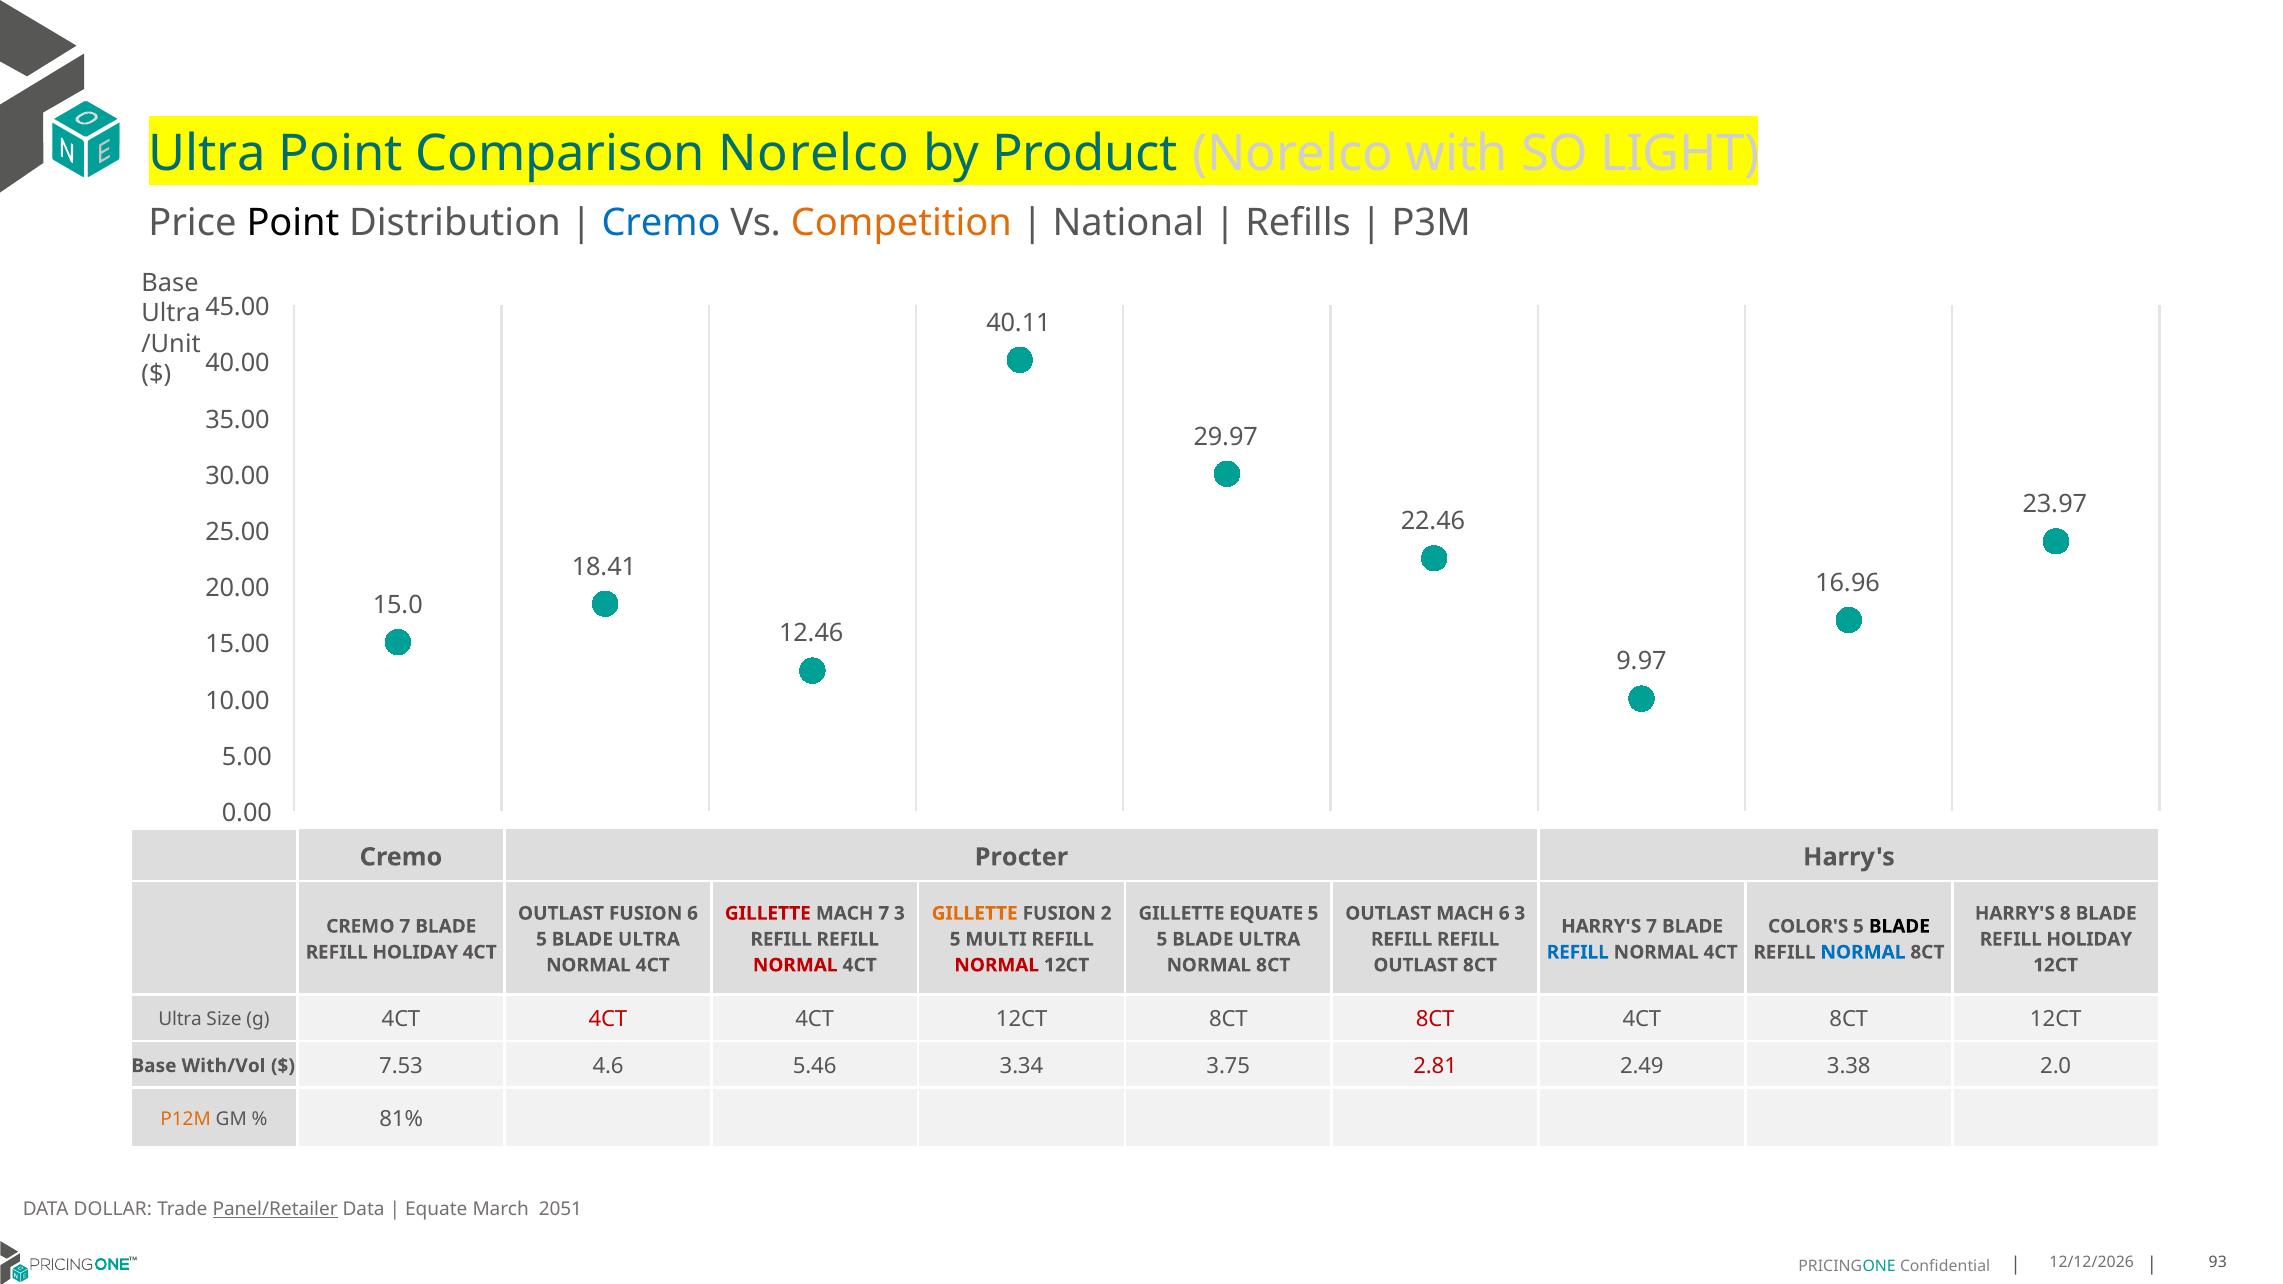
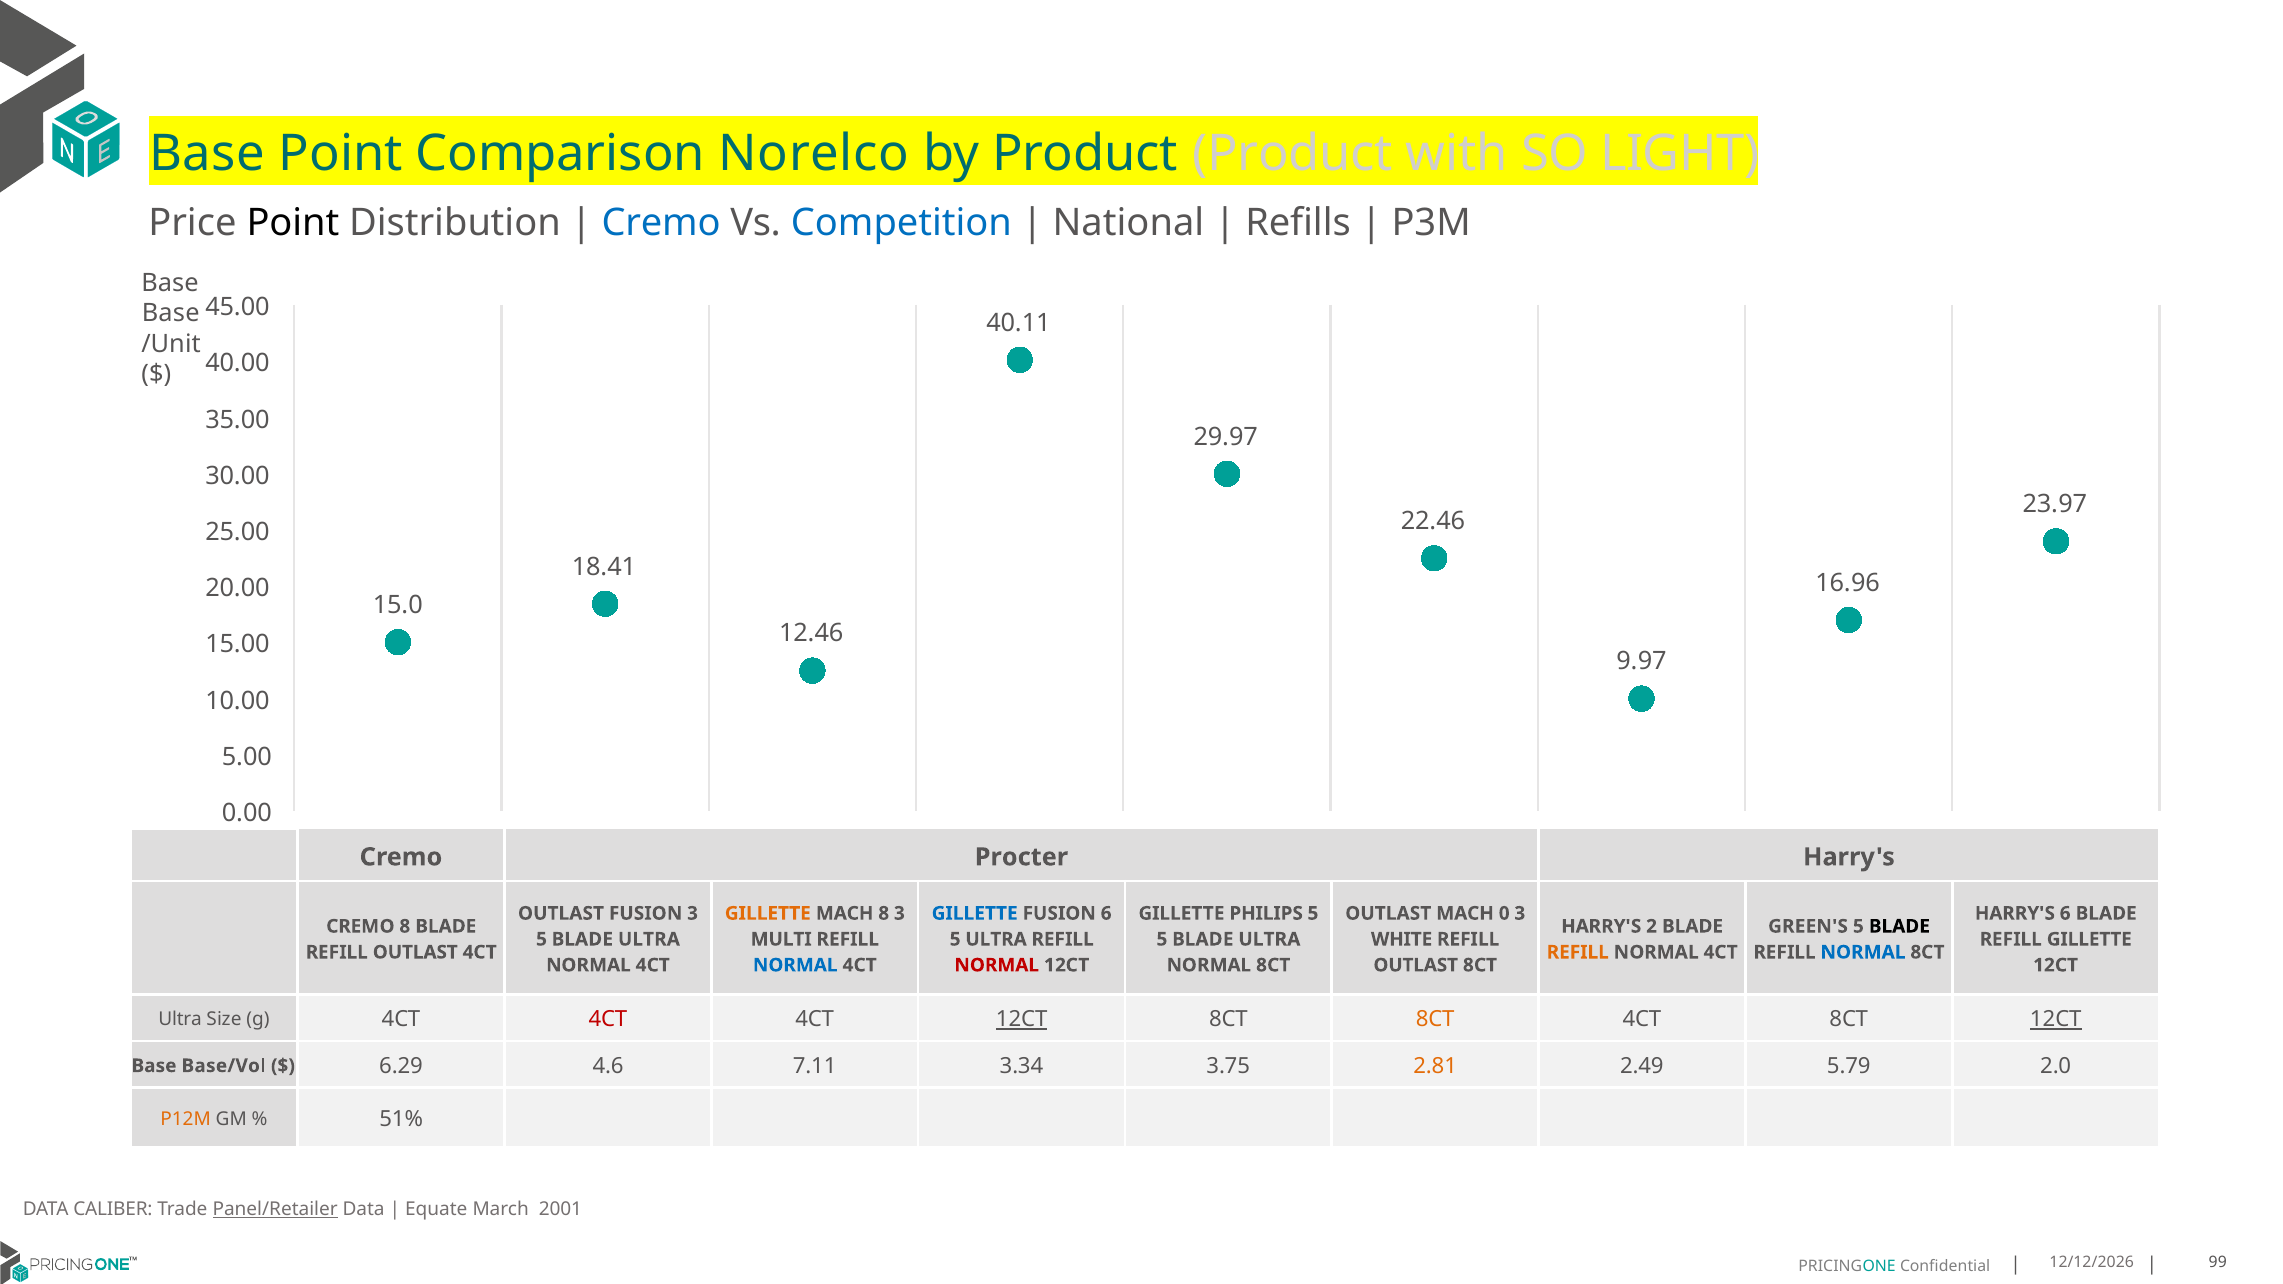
Ultra: Ultra -> Base (207, 154)
Product Norelco: Norelco -> Product (1293, 154)
Competition colour: orange -> blue (901, 223)
Ultra: Ultra -> Base (171, 314)
FUSION 6: 6 -> 3 (693, 914)
GILLETTE colour: red -> orange (768, 914)
MACH 7: 7 -> 8 (884, 914)
GILLETTE colour: orange -> blue (975, 914)
FUSION 2: 2 -> 6 (1106, 914)
GILLETTE EQUATE: EQUATE -> PHILIPS (1266, 914)
MACH 6: 6 -> 0 (1504, 914)
HARRY'S 8: 8 -> 6 (2065, 914)
CREMO 7: 7 -> 8 (405, 927)
HARRY'S 7: 7 -> 2 (1652, 927)
COLOR'S: COLOR'S -> GREEN'S (1808, 927)
REFILL: REFILL -> MULTI (781, 939)
5 MULTI: MULTI -> ULTRA (996, 939)
REFILL: REFILL -> WHITE (1402, 939)
HOLIDAY: HOLIDAY -> GILLETTE (2089, 939)
HOLIDAY: HOLIDAY -> OUTLAST (415, 952)
REFILL colour: blue -> orange (1578, 952)
NORMAL colour: red -> blue (795, 965)
12CT underline: none -> present (1022, 1020)
8CT colour: red -> orange (1435, 1020)
12CT underline: none -> present (2056, 1020)
With/Vol: With/Vol -> Base/Vol (224, 1066)
7.53: 7.53 -> 6.29 (401, 1066)
5.46: 5.46 -> 7.11 (815, 1066)
2.81 colour: red -> orange (1435, 1066)
3.38: 3.38 -> 5.79 (1849, 1066)
81%: 81% -> 51% (401, 1119)
DOLLAR: DOLLAR -> CALIBER (113, 1210)
2051: 2051 -> 2001 (560, 1210)
93: 93 -> 99 (2218, 1263)
